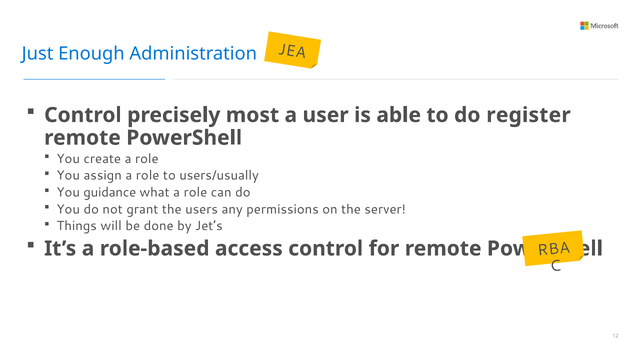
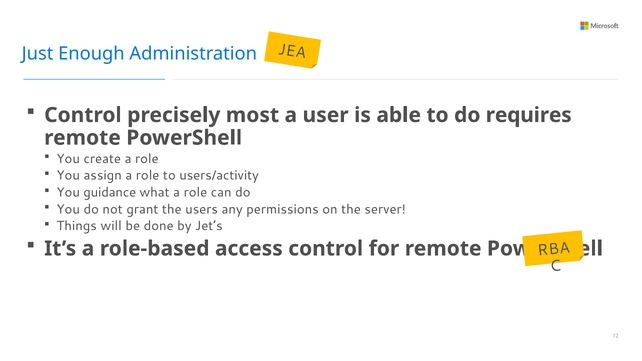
register: register -> requires (529, 115)
users/usually: users/usually -> users/activity (219, 176)
